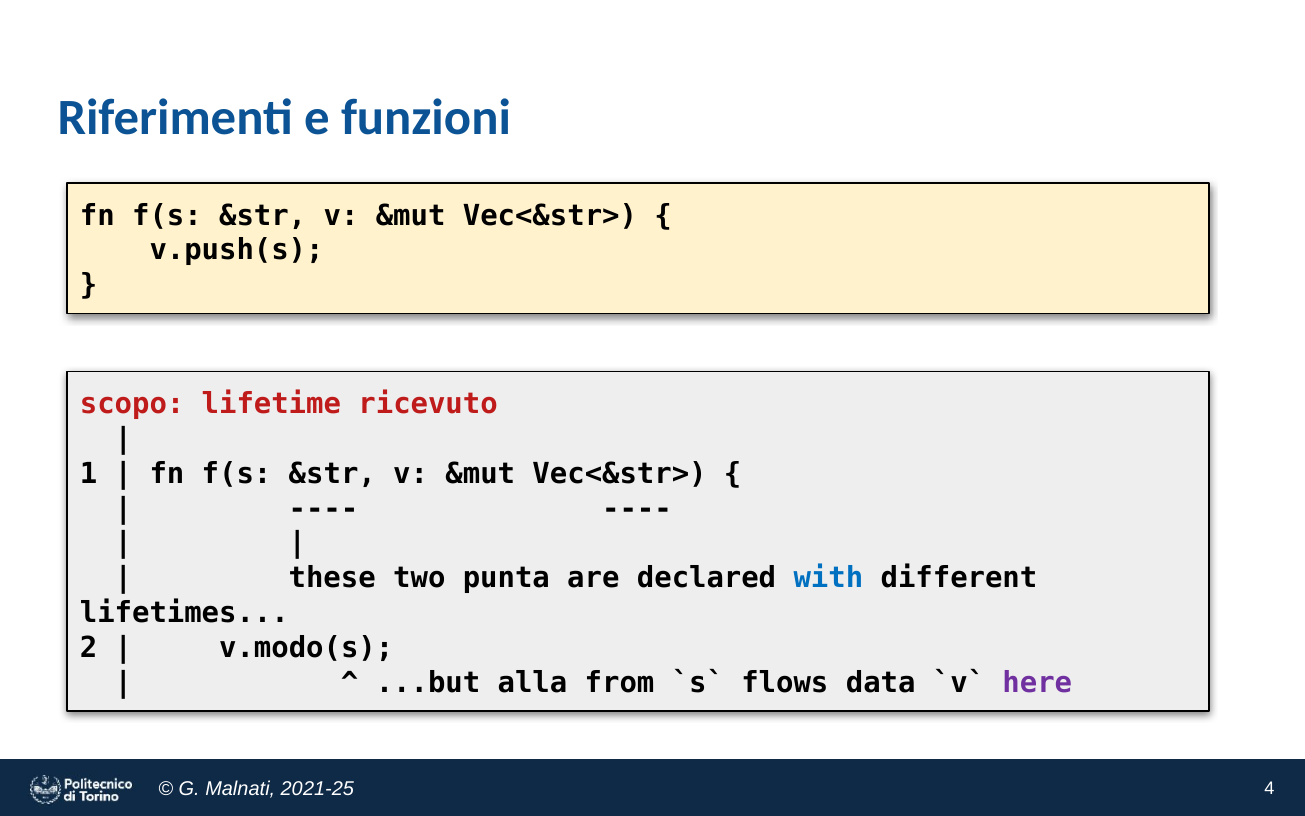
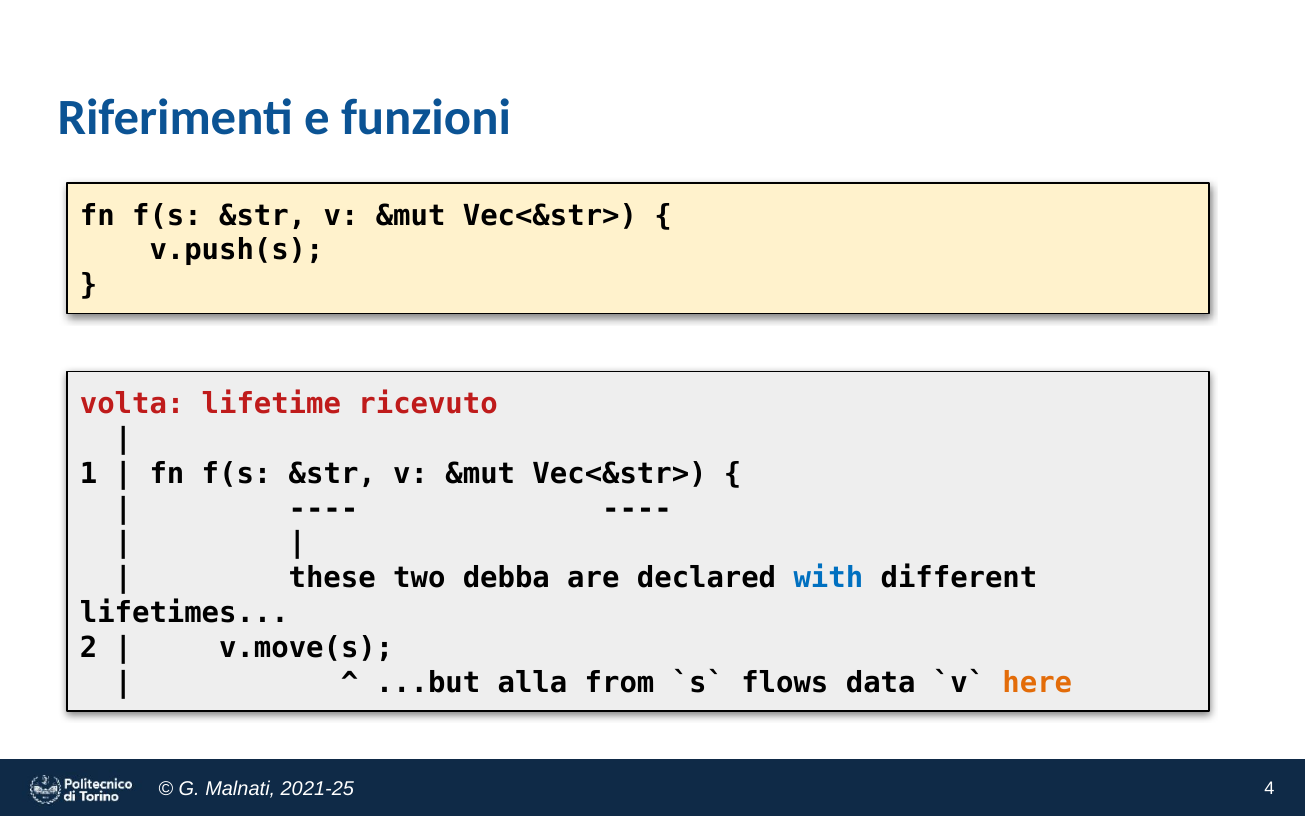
scopo: scopo -> volta (132, 404)
punta: punta -> debba (506, 578)
v.modo(s: v.modo(s -> v.move(s (306, 648)
here colour: purple -> orange (1037, 682)
